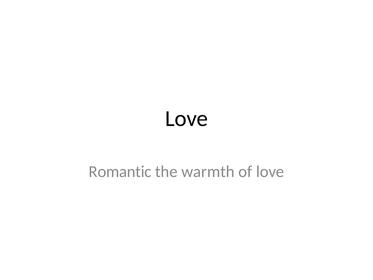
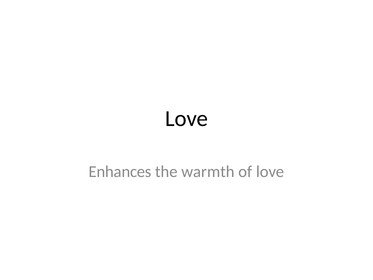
Romantic: Romantic -> Enhances (120, 171)
